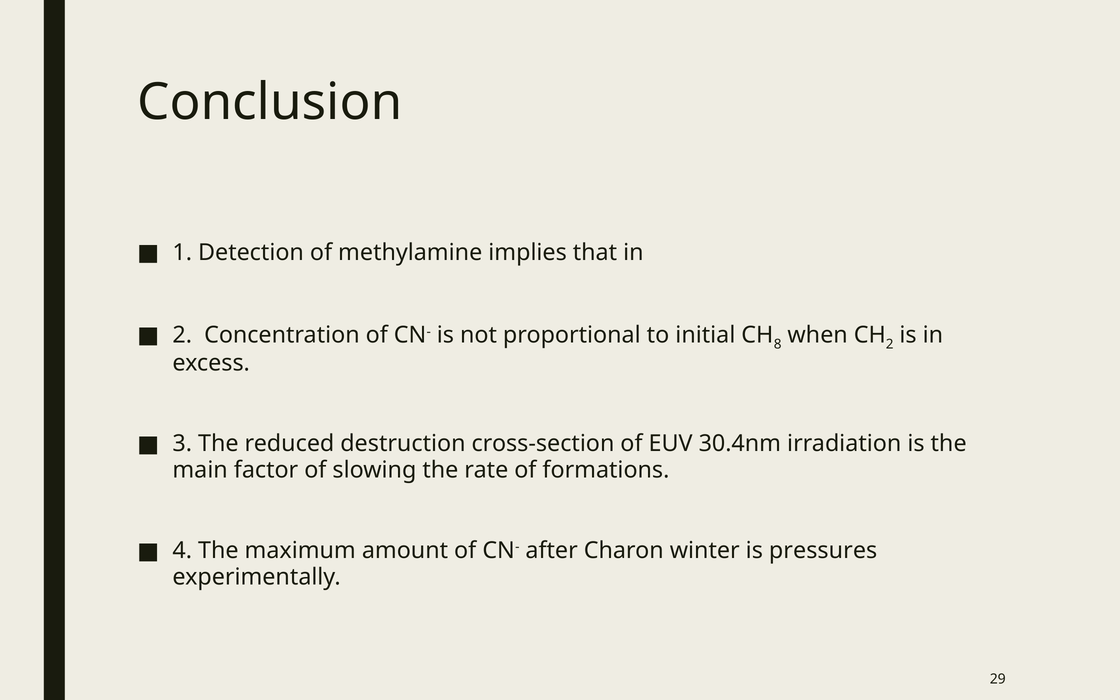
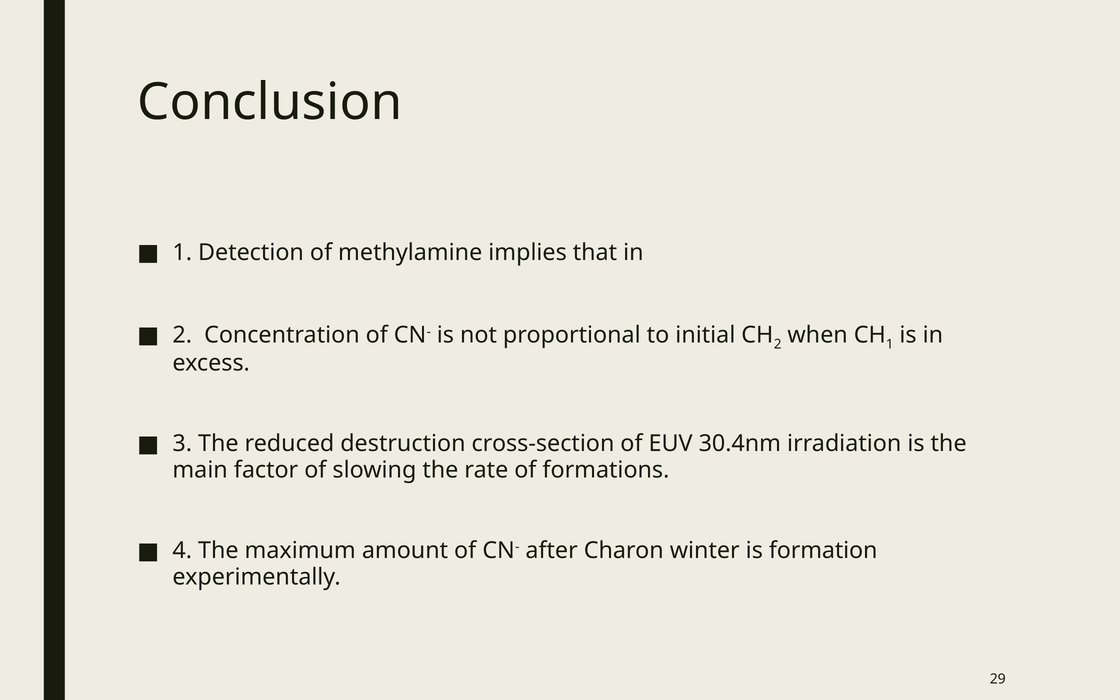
8: 8 -> 2 (778, 344)
2: 2 -> 1 (890, 344)
pressures: pressures -> formation (823, 550)
